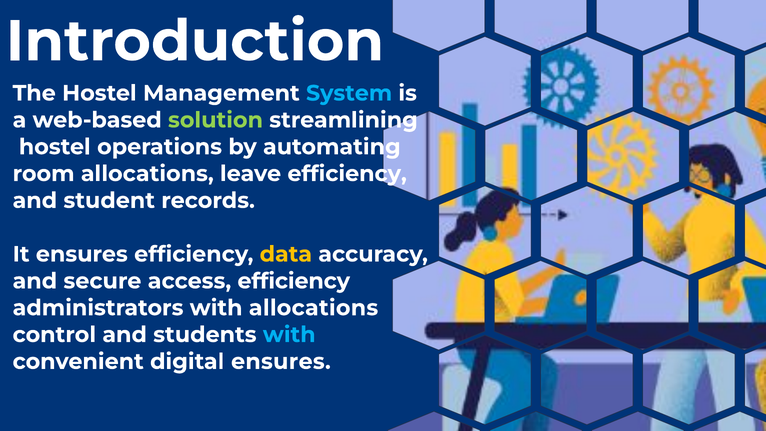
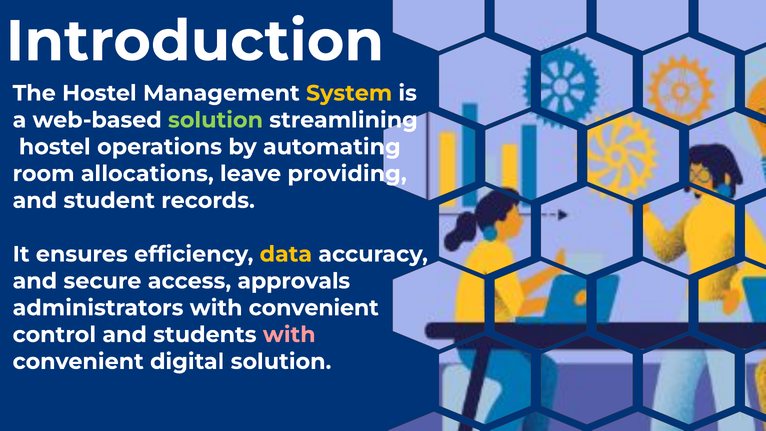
System colour: light blue -> yellow (349, 93)
leave efficiency: efficiency -> providing (347, 174)
access efficiency: efficiency -> approvals (294, 281)
administrators with allocations: allocations -> convenient (314, 308)
with colour: light blue -> pink (289, 335)
digital ensures: ensures -> solution (281, 361)
